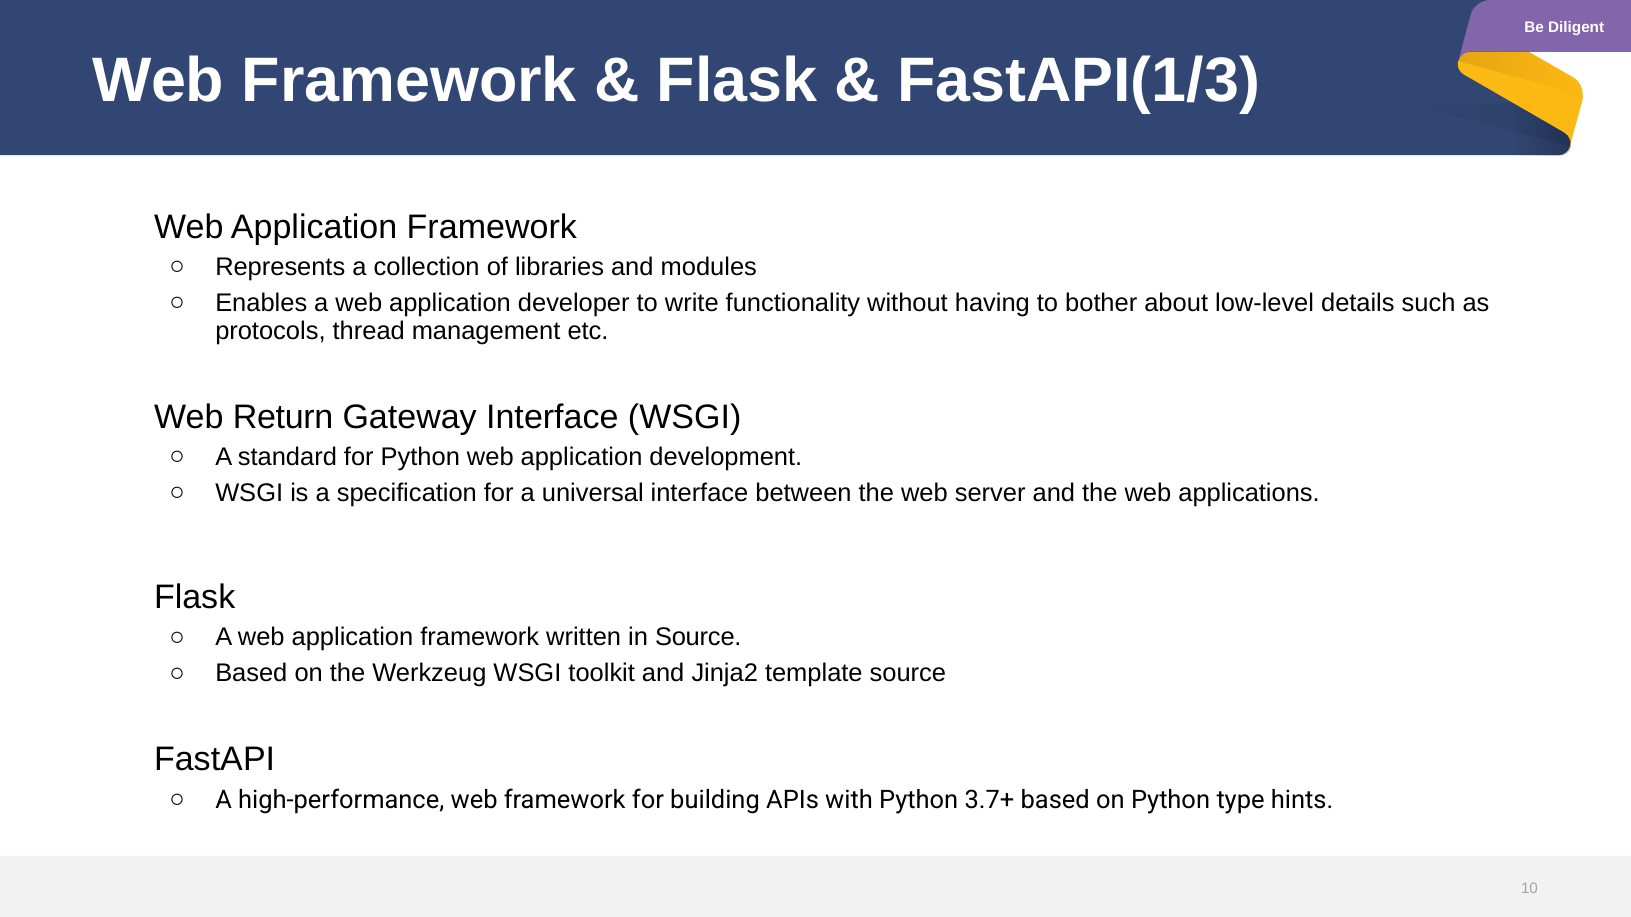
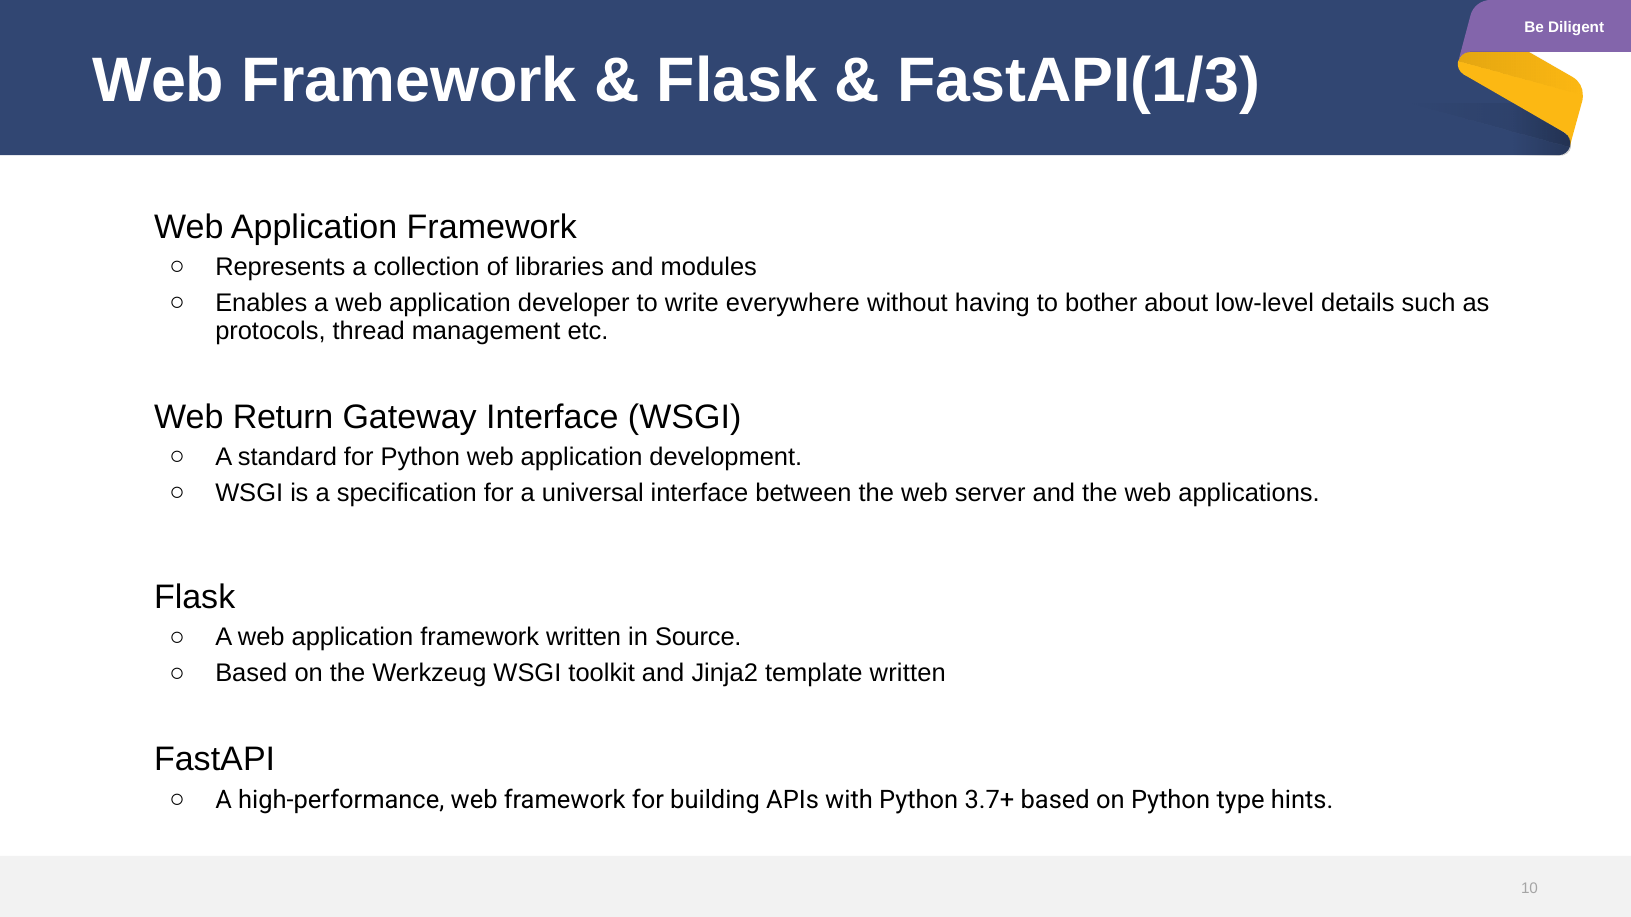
functionality: functionality -> everywhere (793, 304)
template source: source -> written (908, 674)
